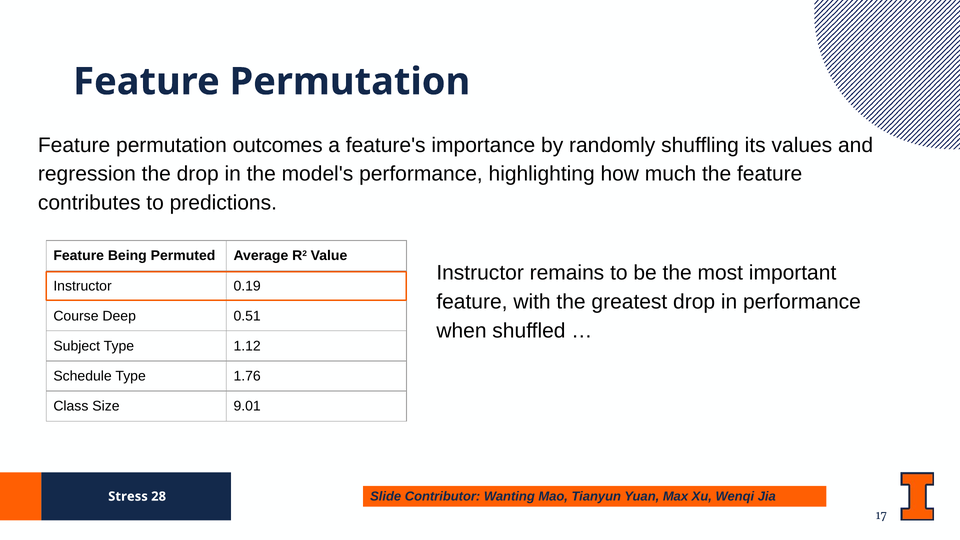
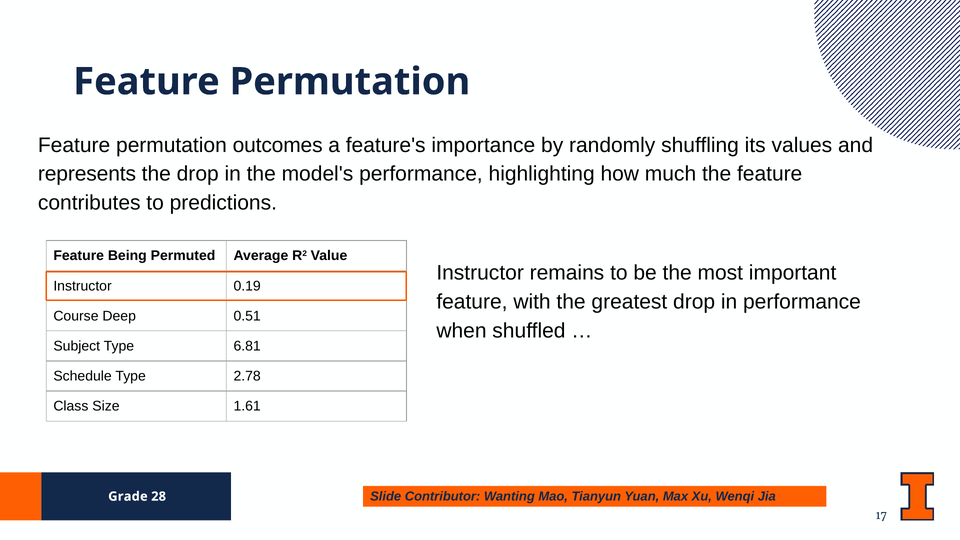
regression: regression -> represents (87, 174)
1.12: 1.12 -> 6.81 (247, 346)
1.76: 1.76 -> 2.78 (247, 376)
9.01: 9.01 -> 1.61 (247, 406)
Stress: Stress -> Grade (128, 496)
